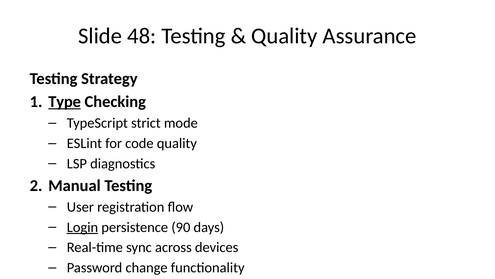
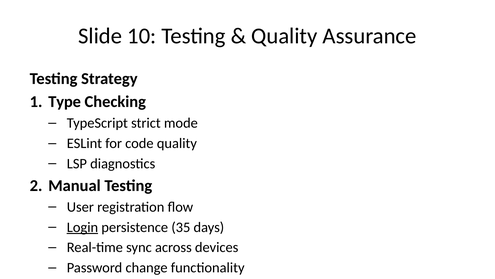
48: 48 -> 10 (142, 36)
Type underline: present -> none (65, 102)
90: 90 -> 35 (181, 227)
